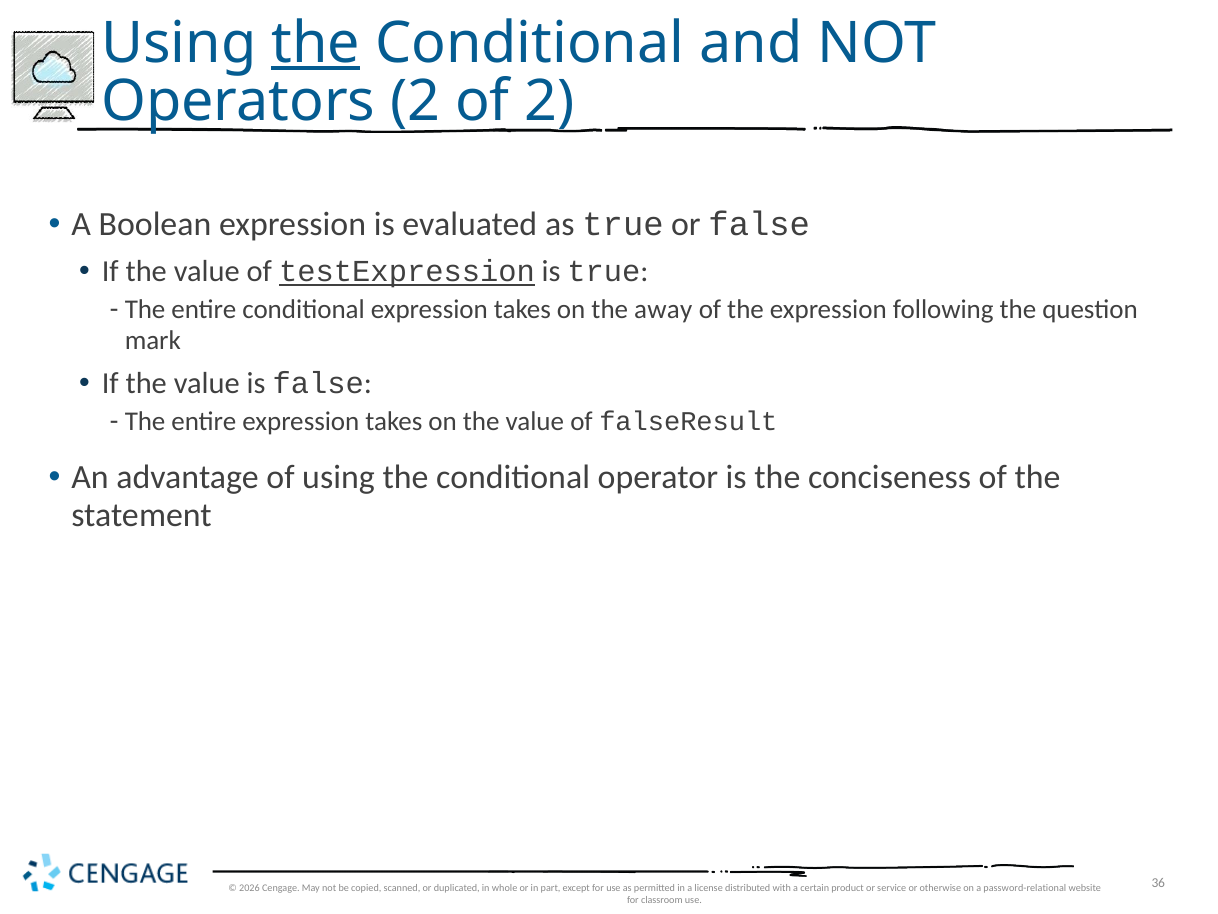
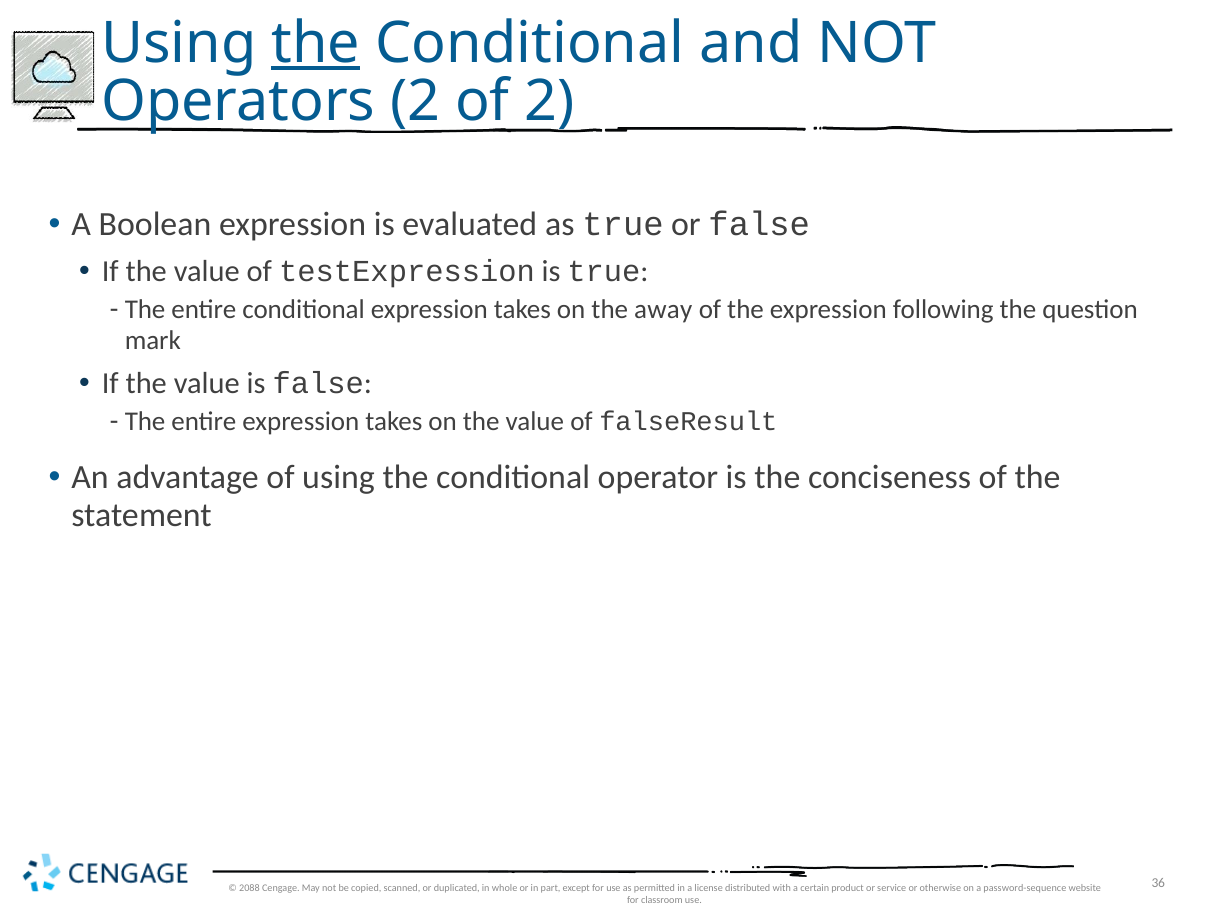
testExpression underline: present -> none (407, 271)
2026: 2026 -> 2088 (249, 887)
password-relational: password-relational -> password-sequence (1025, 887)
